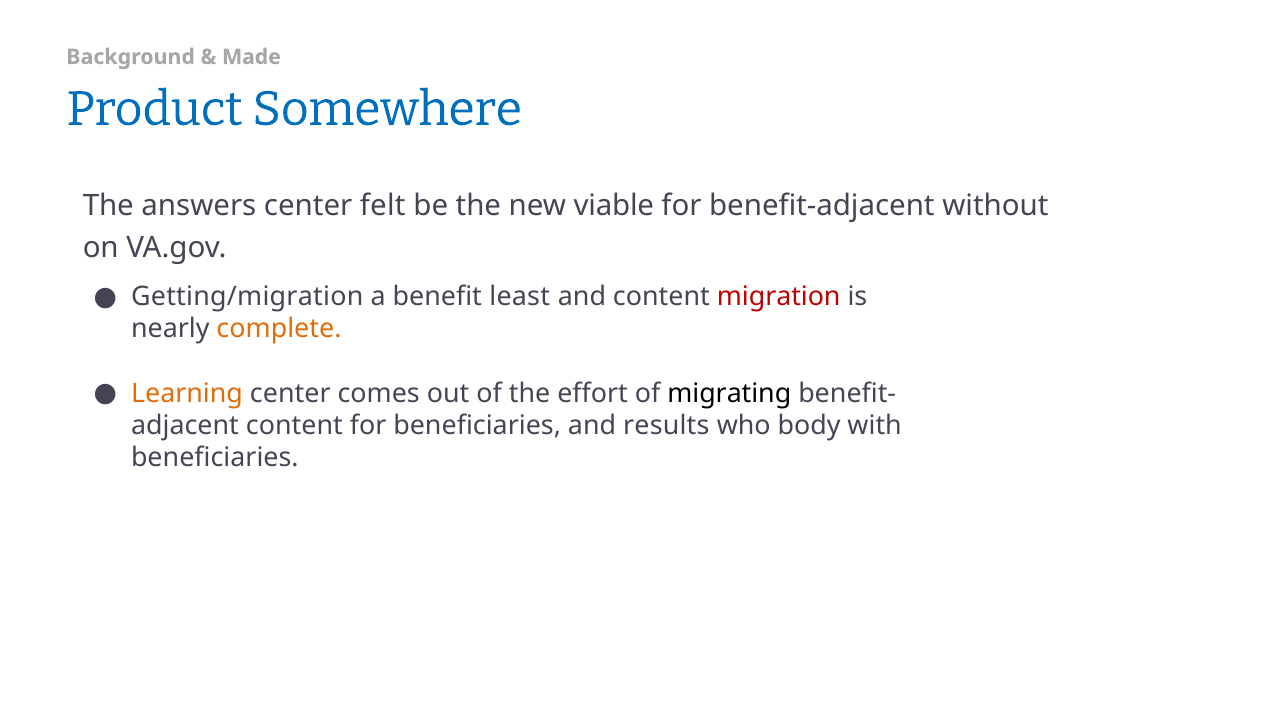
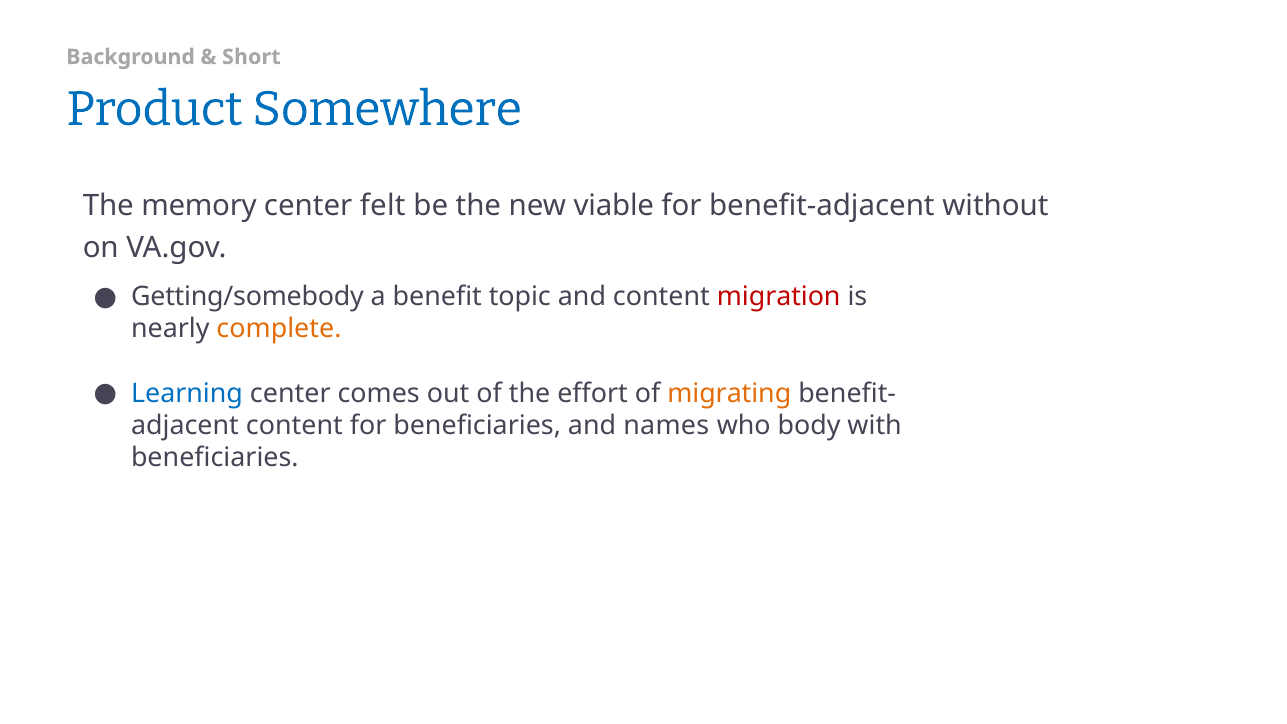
Made: Made -> Short (251, 57)
answers: answers -> memory (199, 205)
Getting/migration: Getting/migration -> Getting/somebody (247, 297)
least: least -> topic (520, 297)
Learning colour: orange -> blue (187, 393)
migrating colour: black -> orange (729, 393)
results: results -> names (666, 425)
